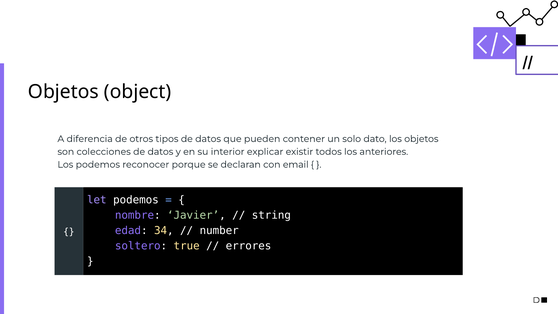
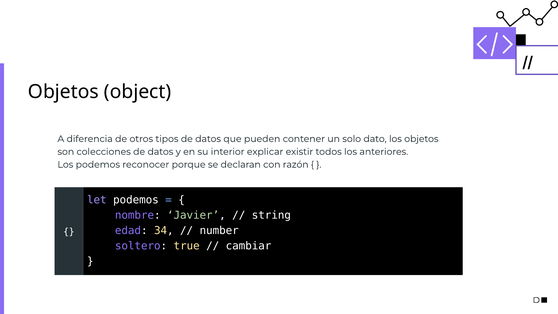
email: email -> razón (296, 164)
errores: errores -> cambiar (249, 246)
